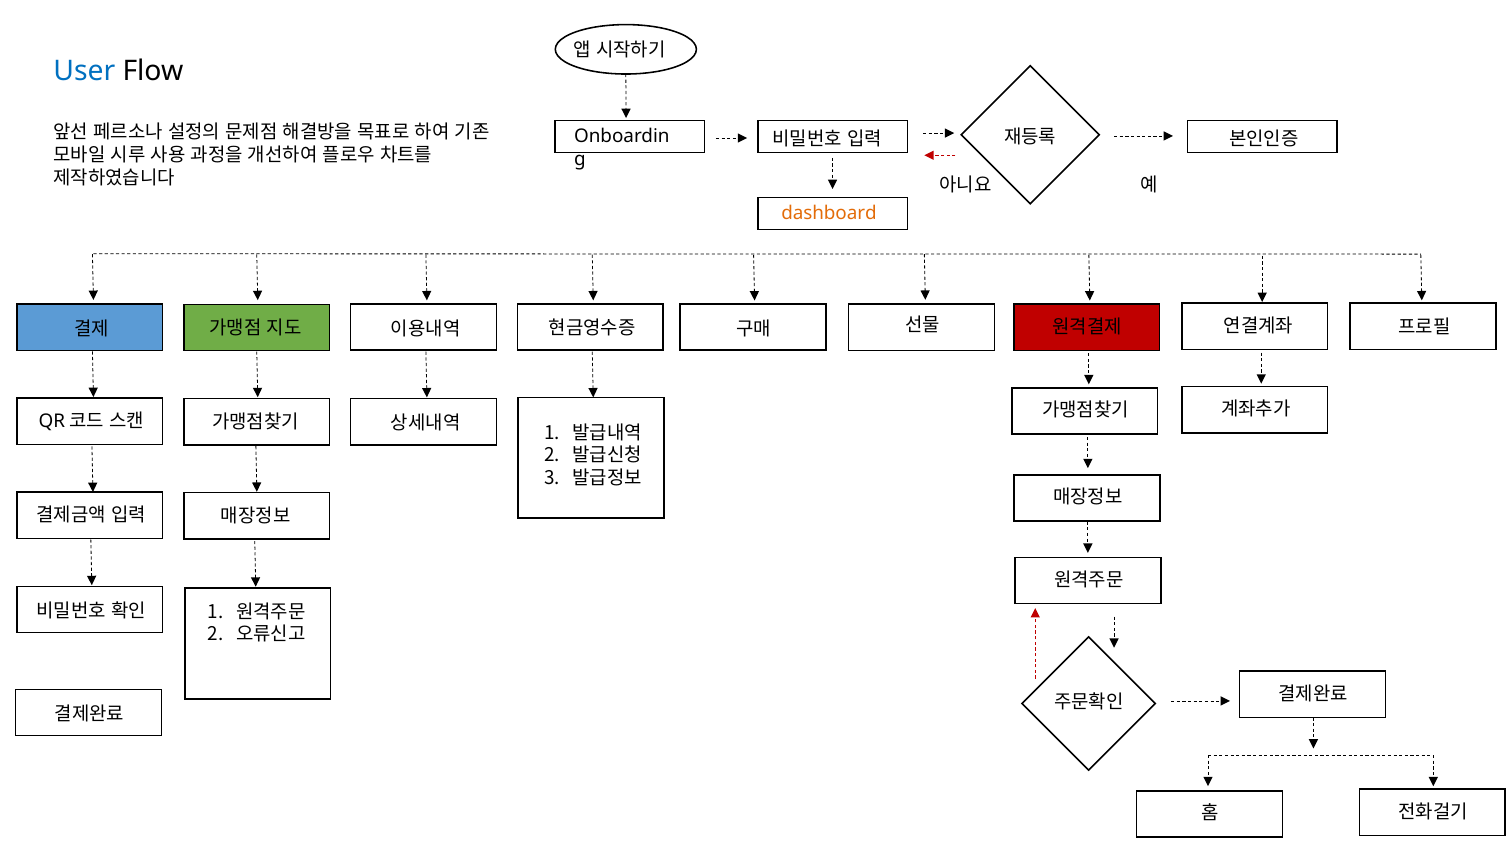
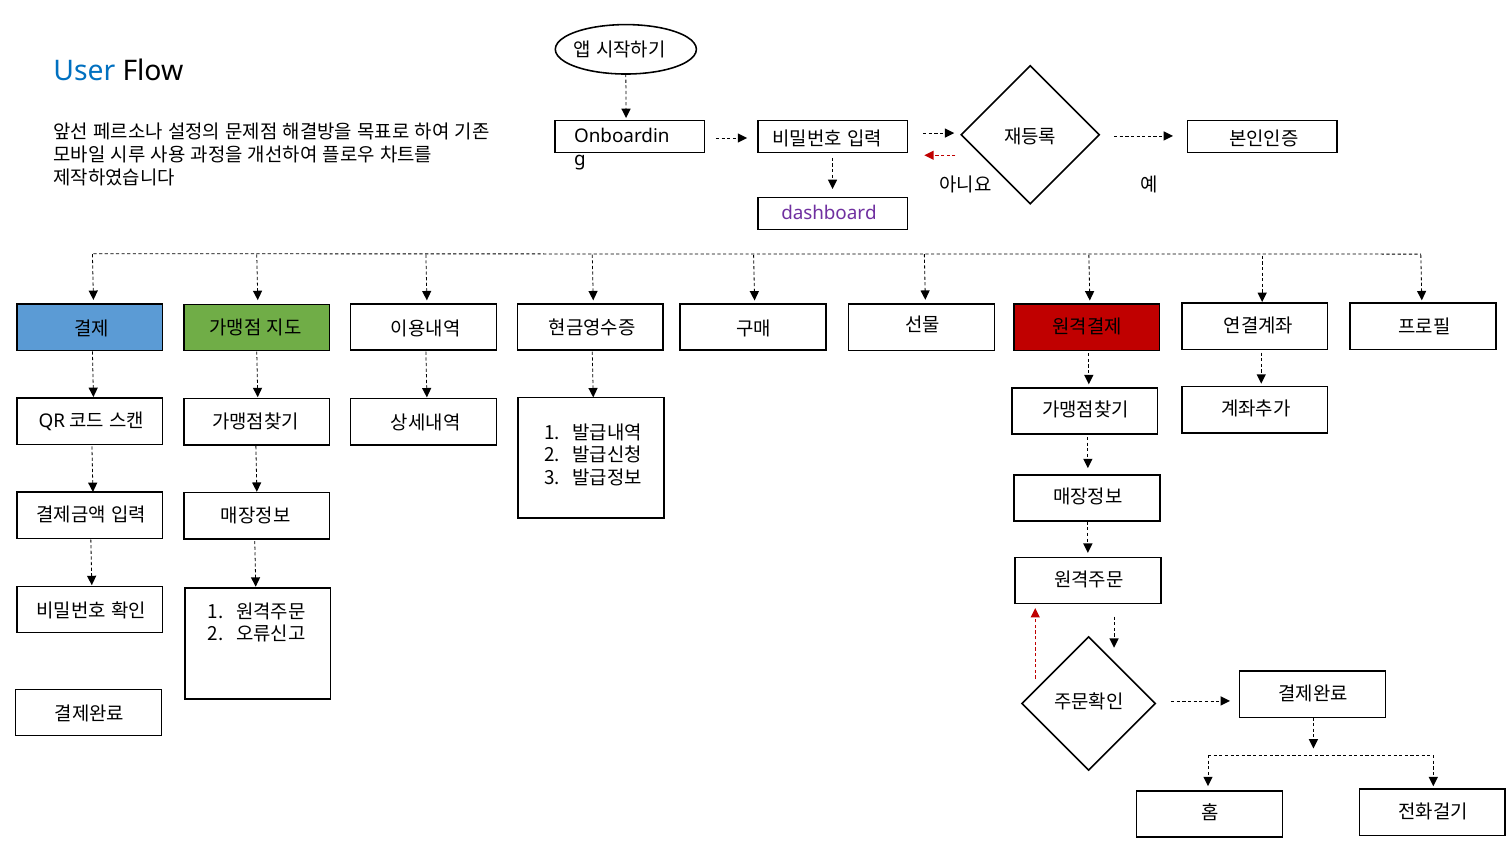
dashboard colour: orange -> purple (829, 213)
